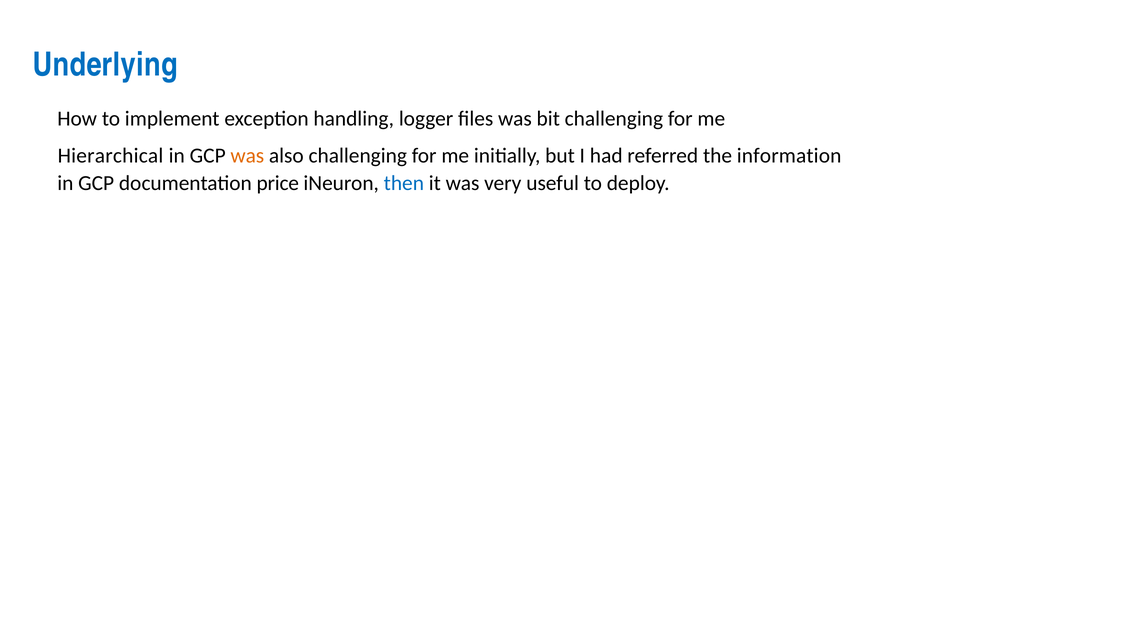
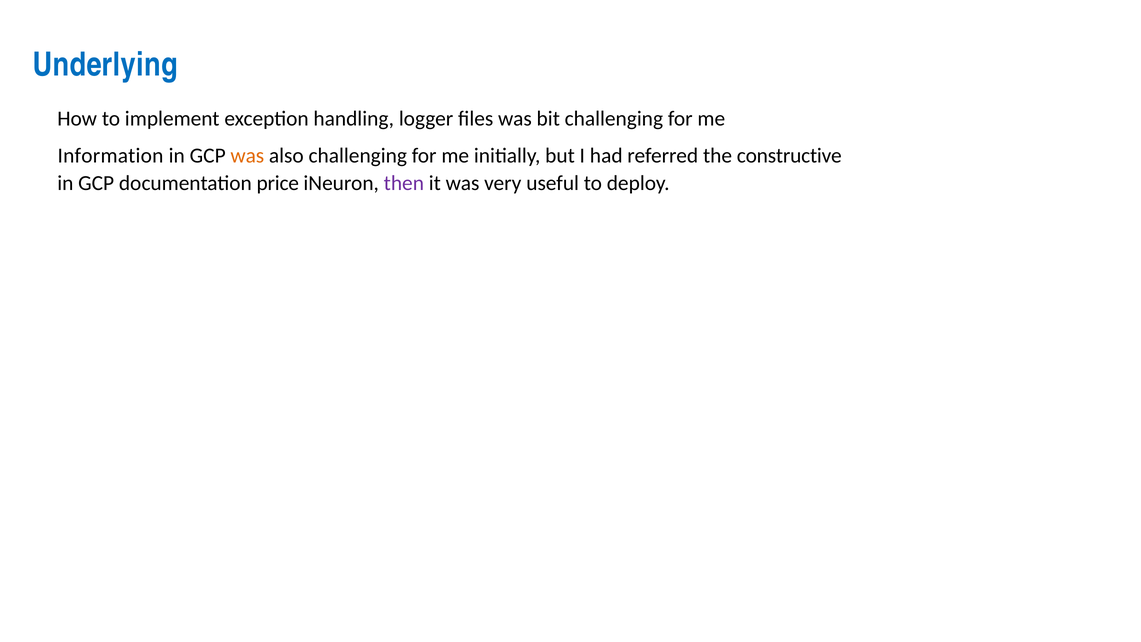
Hierarchical: Hierarchical -> Information (111, 155)
information: information -> constructive (789, 155)
then colour: blue -> purple (404, 183)
